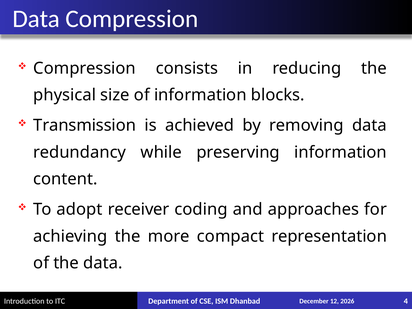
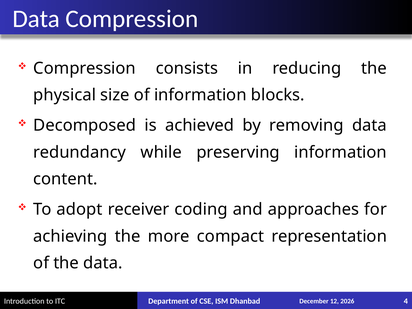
Transmission: Transmission -> Decomposed (85, 125)
